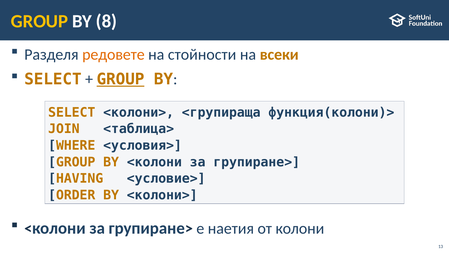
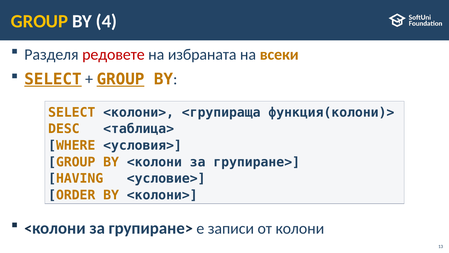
8: 8 -> 4 (107, 21)
редовете colour: orange -> red (113, 54)
стойности: стойности -> избраната (202, 54)
SELECT underline: none -> present (53, 79)
JOIN: JOIN -> DESC (64, 129)
наетия: наетия -> записи (231, 228)
